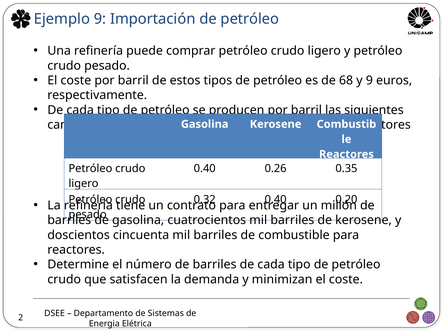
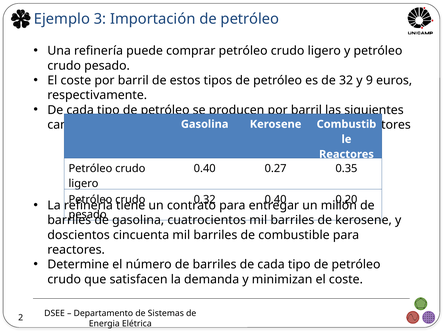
Ejemplo 9: 9 -> 3 (100, 19)
68: 68 -> 32 (346, 80)
0.26: 0.26 -> 0.27 (276, 169)
